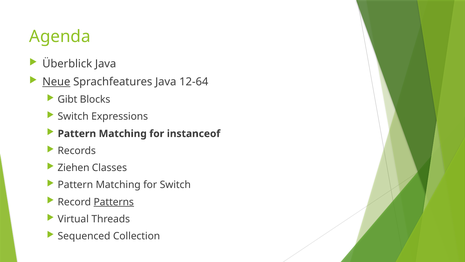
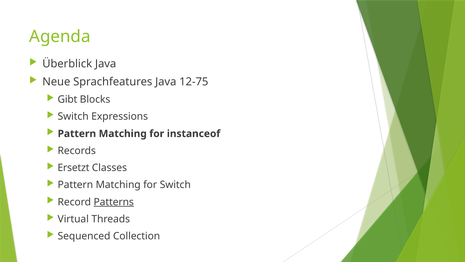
Neue underline: present -> none (56, 82)
12-64: 12-64 -> 12-75 (194, 82)
Ziehen: Ziehen -> Ersetzt (73, 168)
